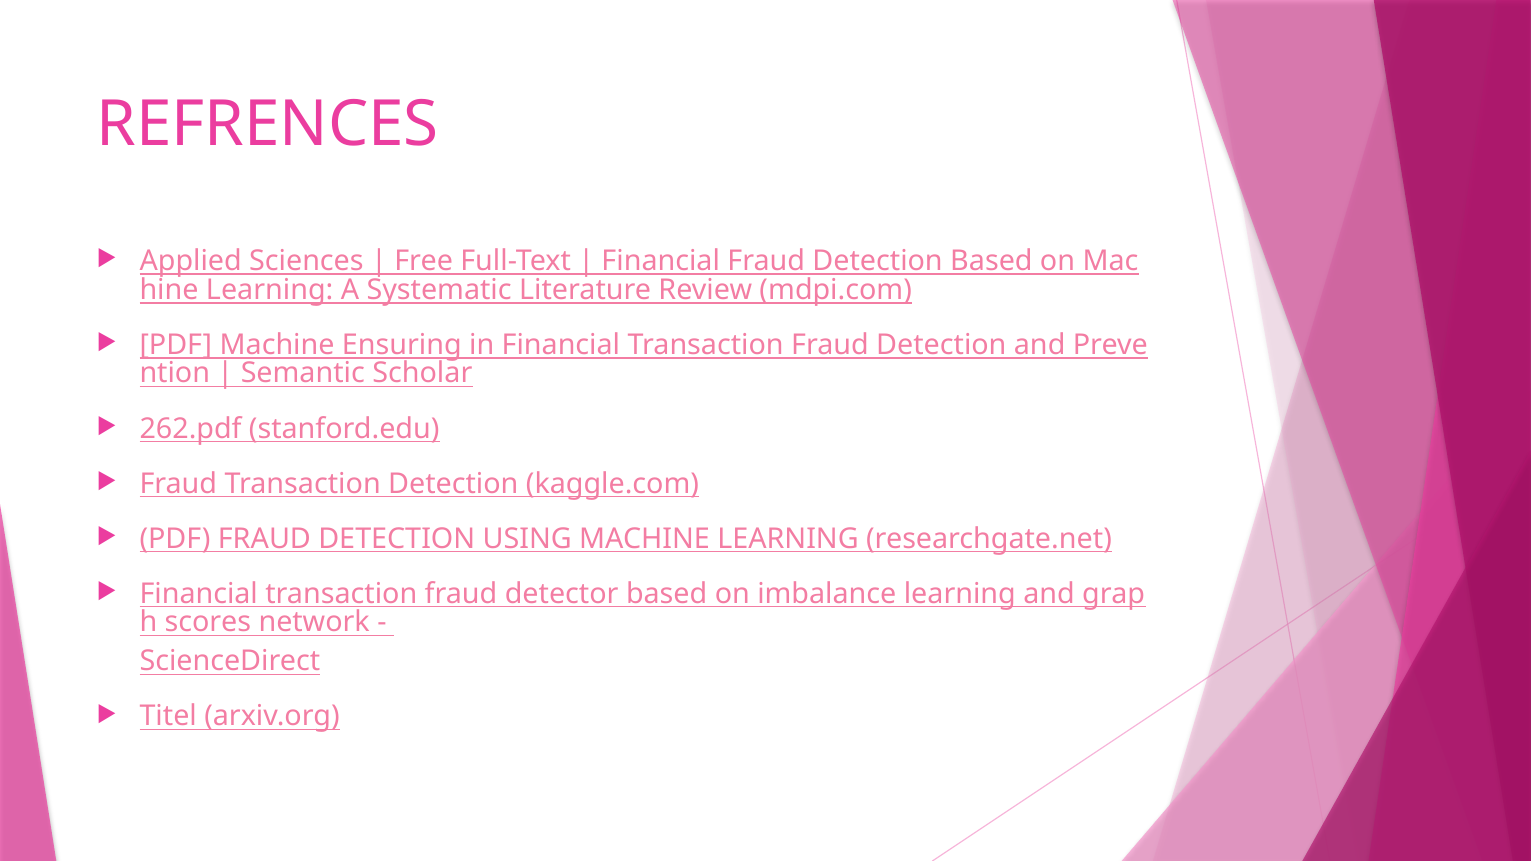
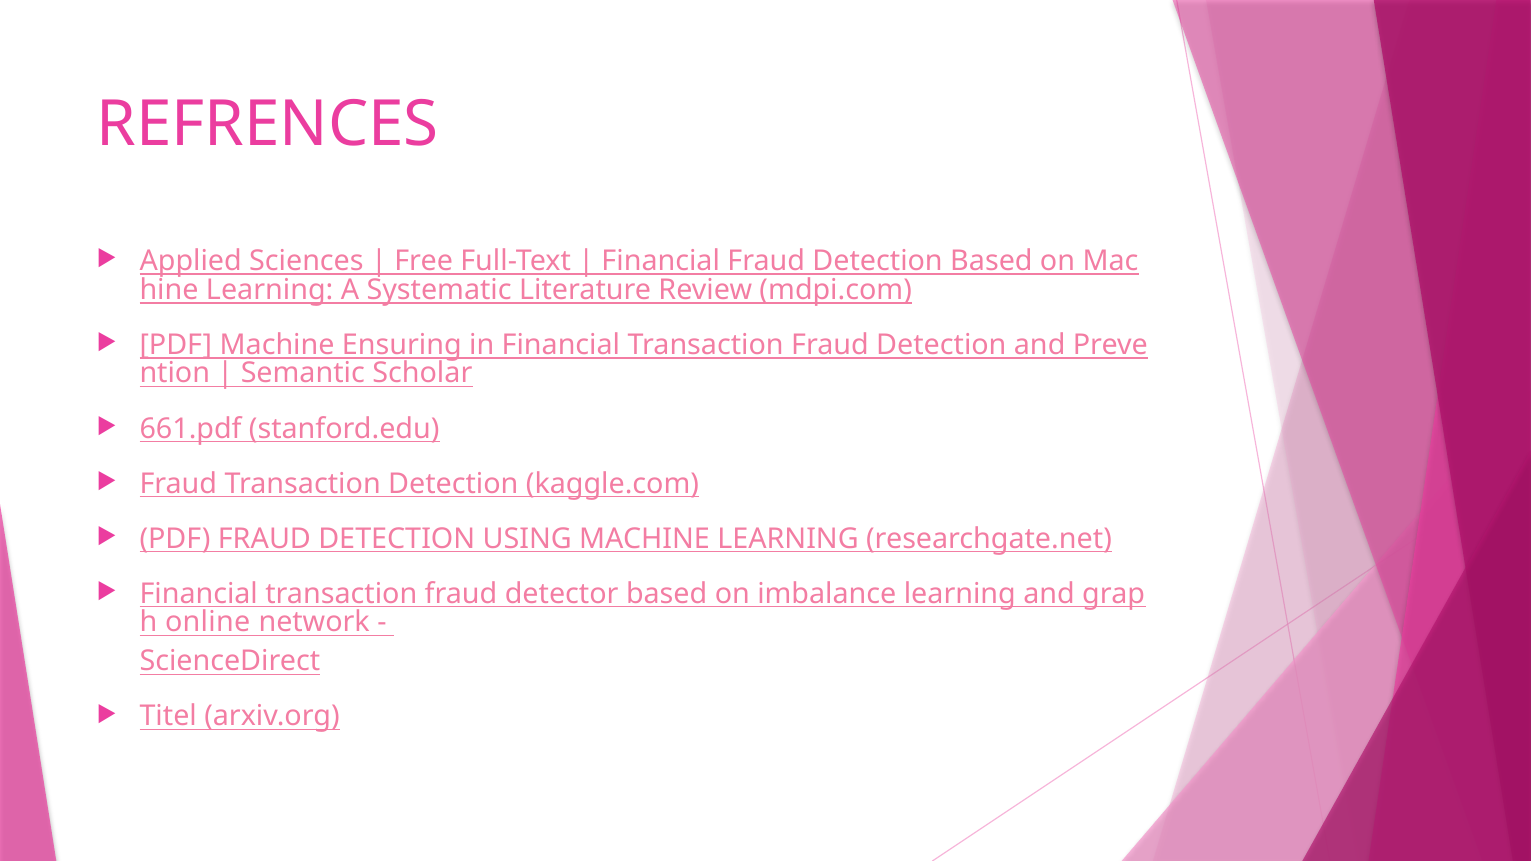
262.pdf: 262.pdf -> 661.pdf (191, 429)
scores: scores -> online (208, 622)
